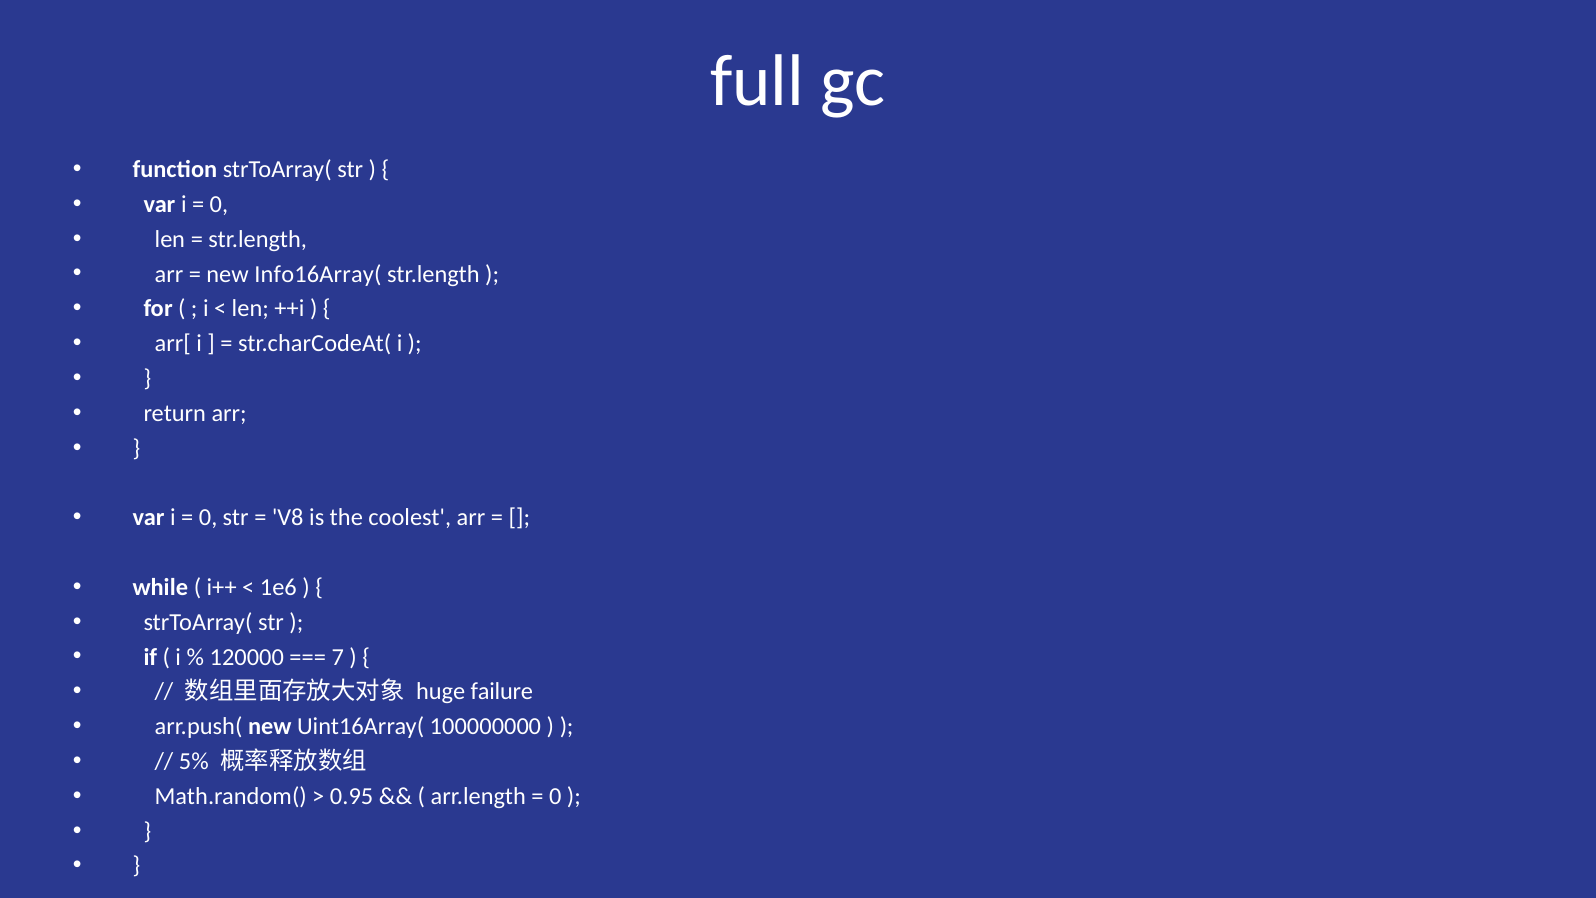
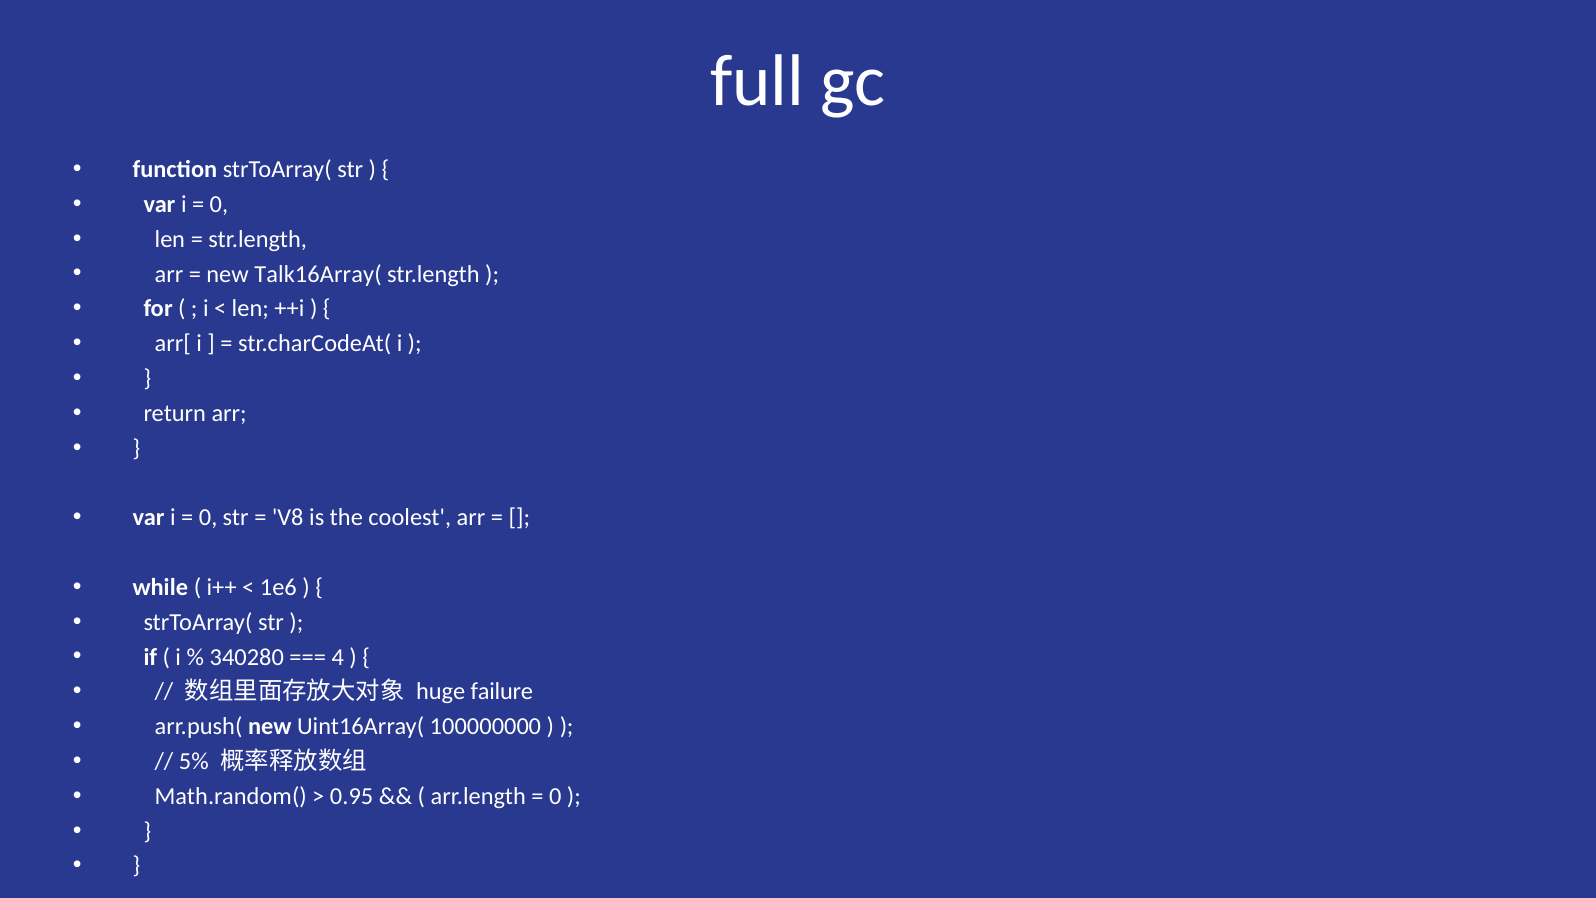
Info16Array(: Info16Array( -> Talk16Array( (318, 274)
120000: 120000 -> 340280 (247, 657)
7: 7 -> 4 (338, 657)
